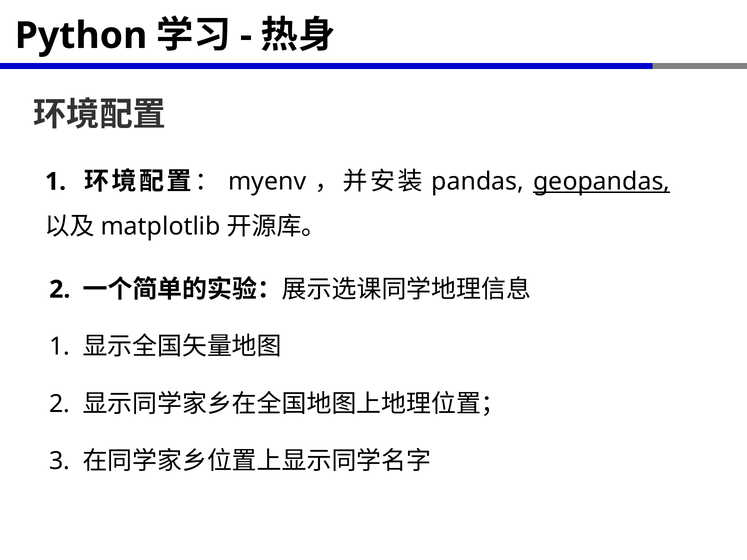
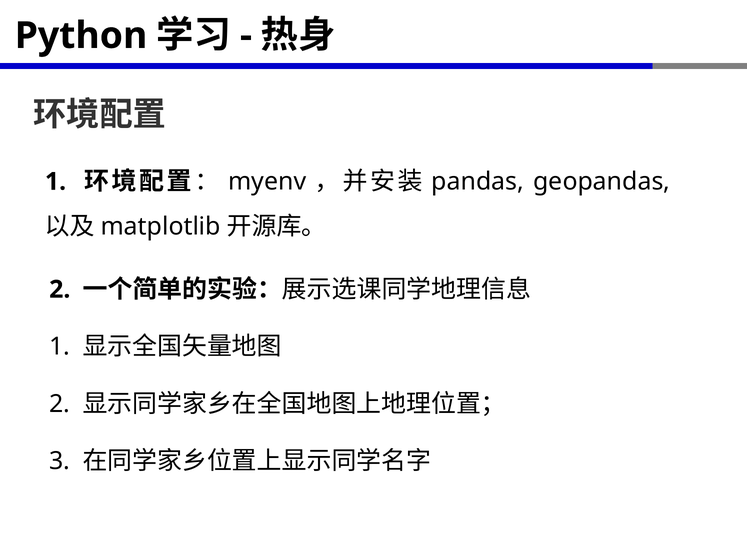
geopandas underline: present -> none (602, 182)
